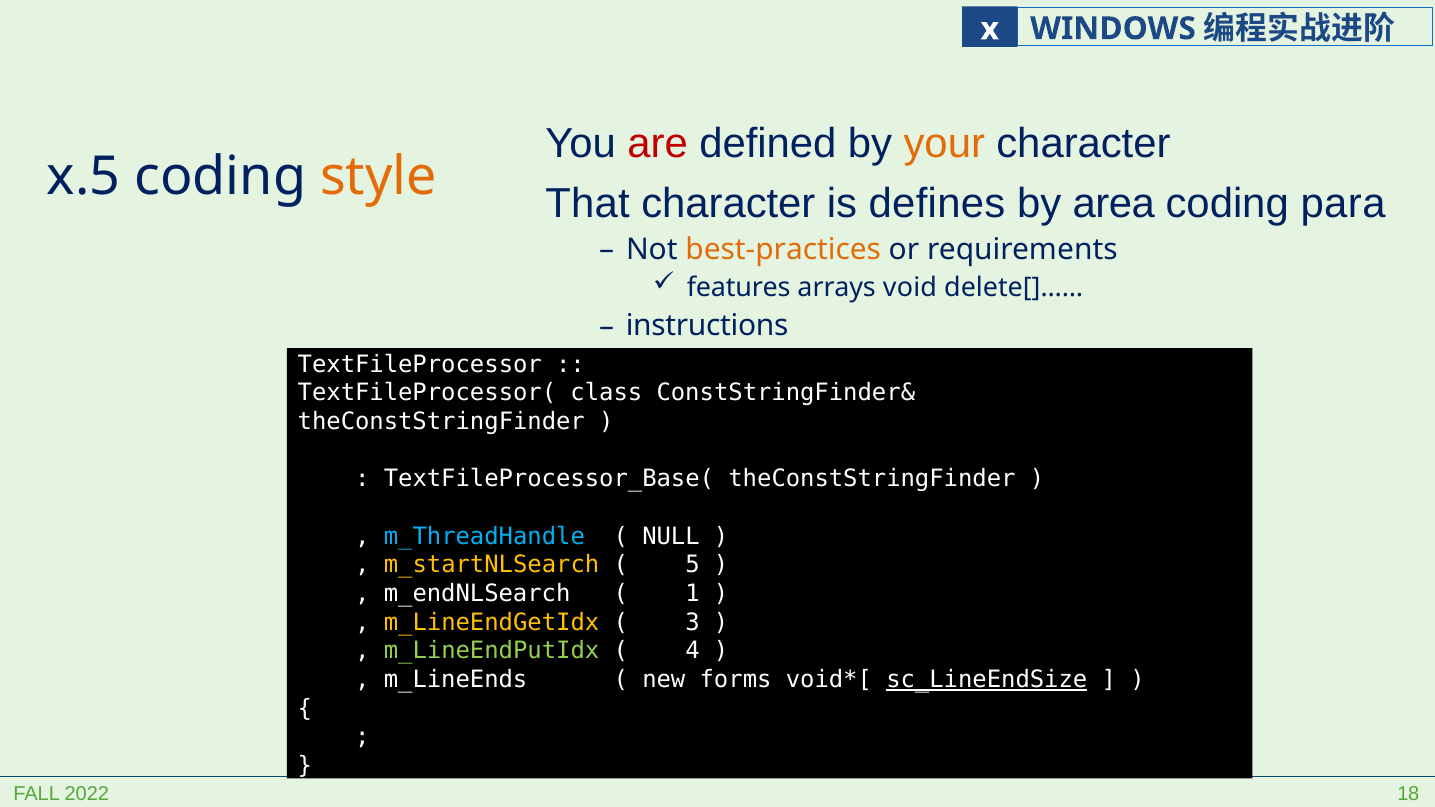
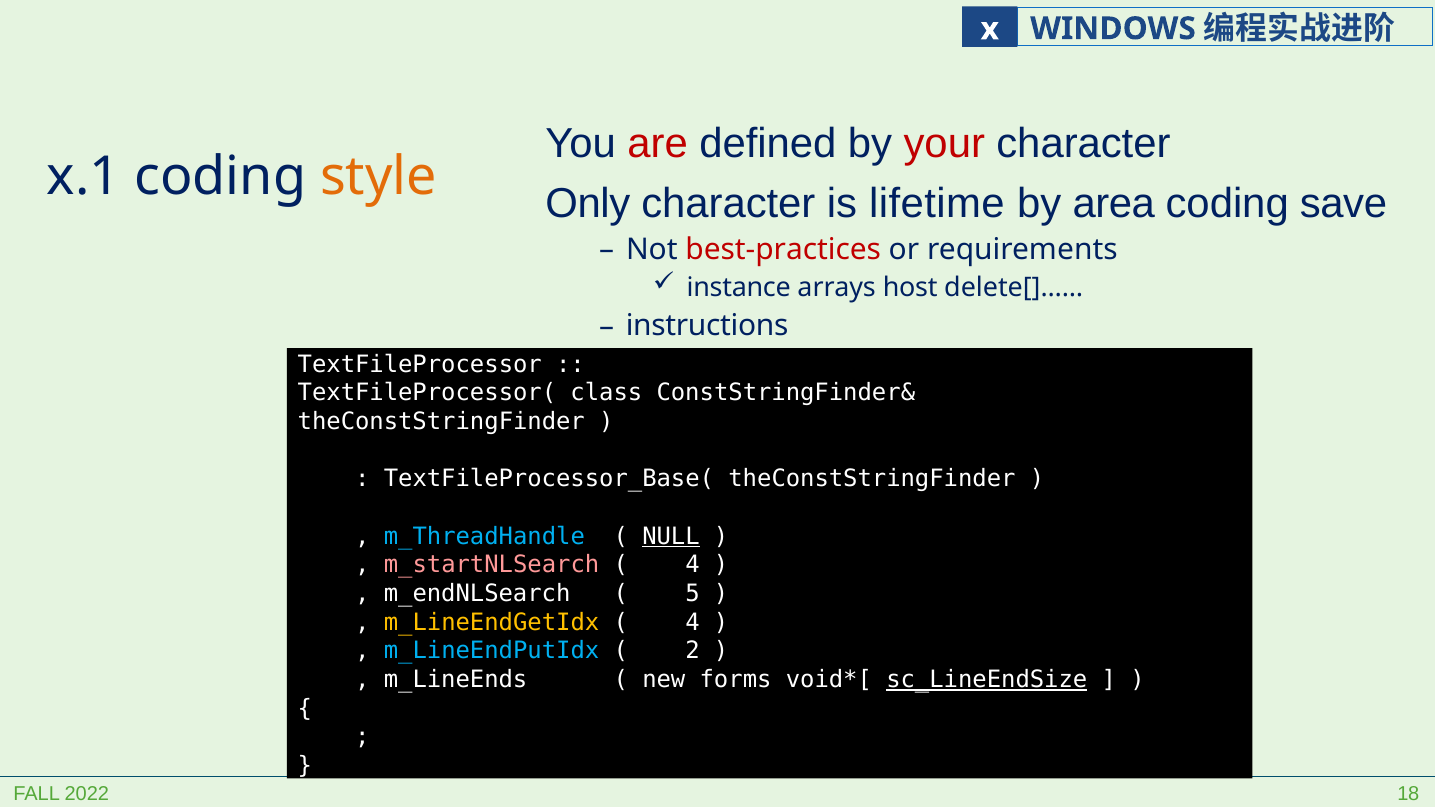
your colour: orange -> red (944, 143)
x.5: x.5 -> x.1 (84, 177)
That: That -> Only (588, 204)
defines: defines -> lifetime (937, 204)
para: para -> save (1343, 204)
best-practices colour: orange -> red (783, 250)
features: features -> instance (739, 288)
void: void -> host (910, 288)
NULL underline: none -> present (671, 536)
m_startNLSearch colour: yellow -> pink (492, 565)
5: 5 -> 4 (692, 565)
1: 1 -> 5 (692, 594)
3: 3 -> 4 (692, 622)
m_LineEndPutIdx colour: light green -> light blue (492, 651)
4: 4 -> 2 (692, 651)
